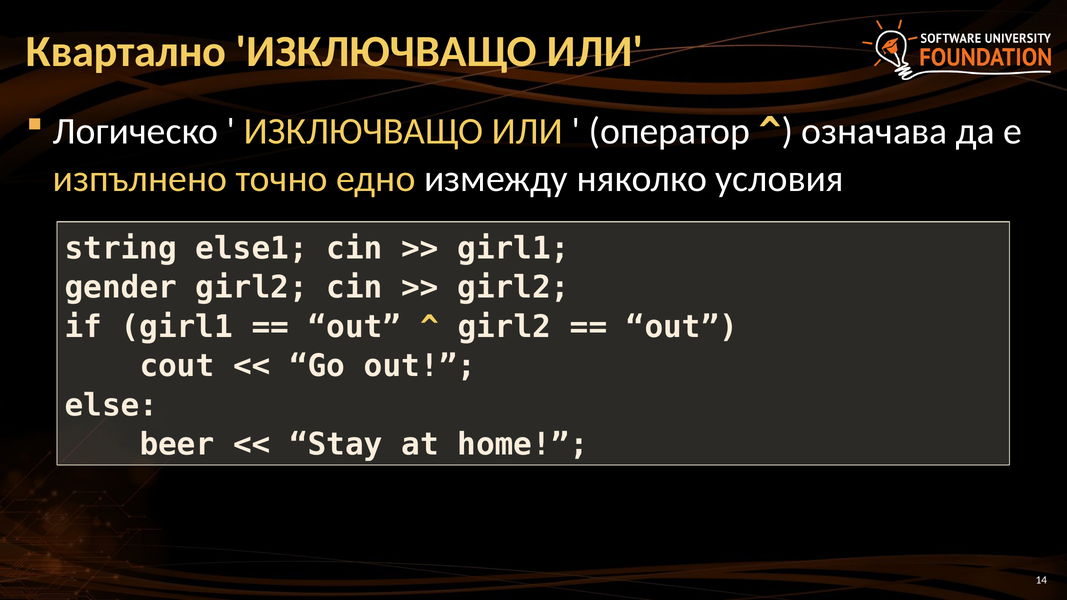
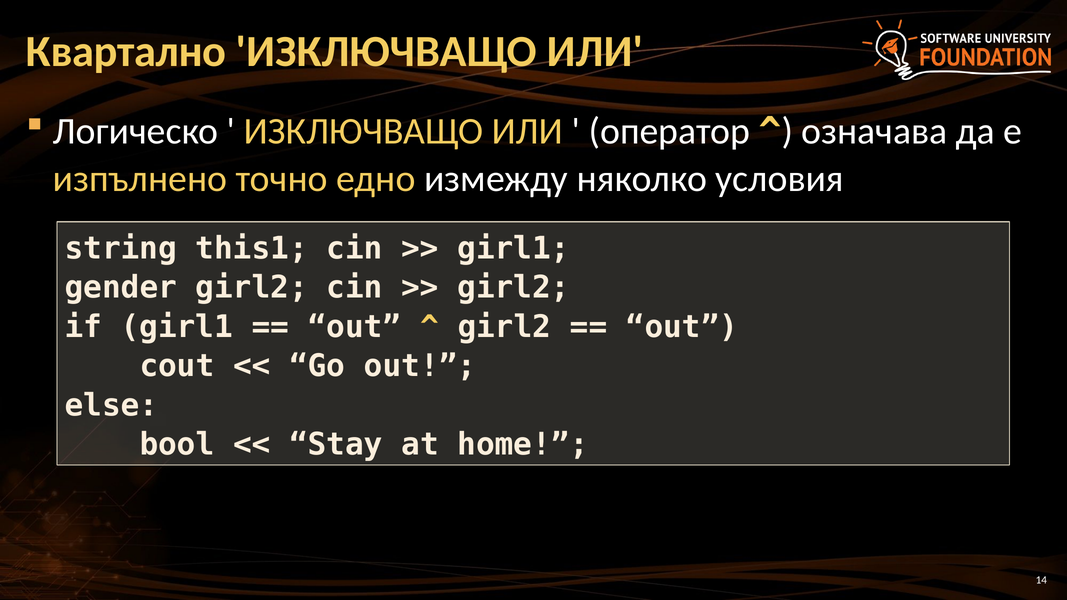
else1: else1 -> this1 (252, 249)
beer: beer -> bool (177, 445)
